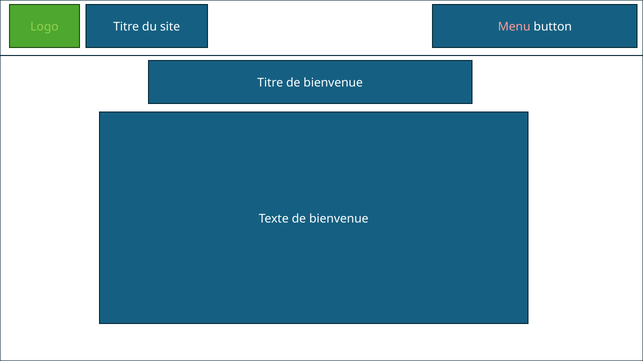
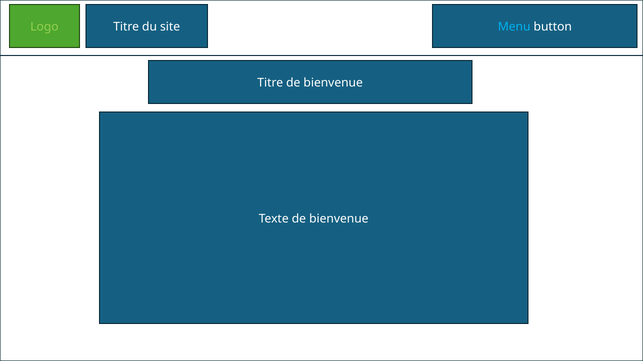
Menu colour: pink -> light blue (514, 27)
